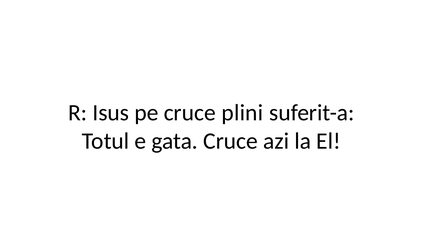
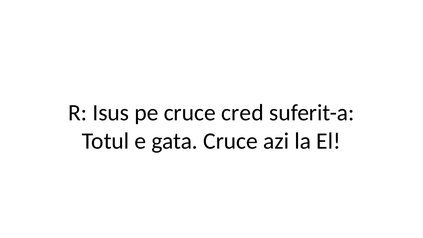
plini: plini -> cred (242, 113)
